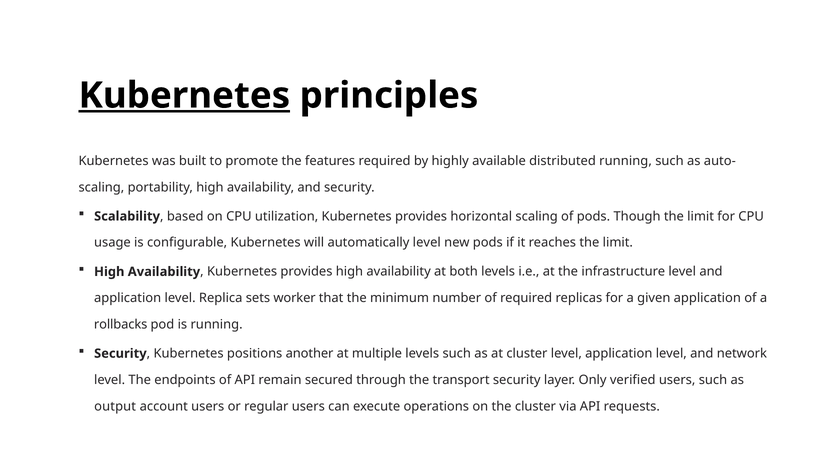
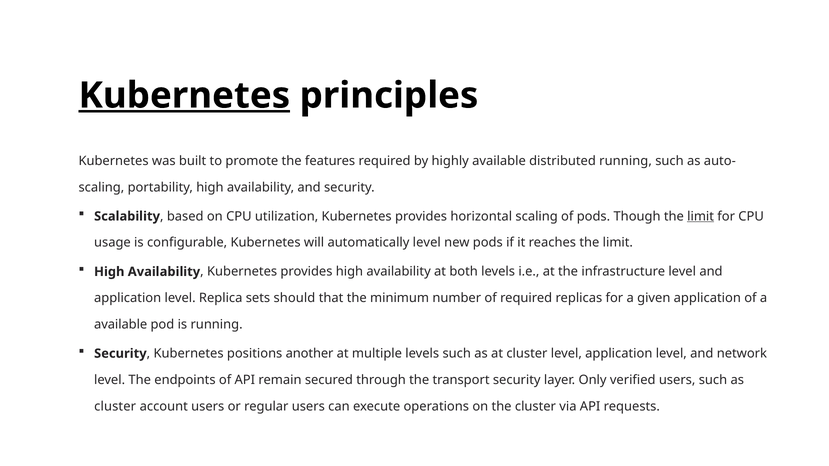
limit underline: none -> present (701, 216)
worker: worker -> should (294, 298)
rollbacks: rollbacks -> available (121, 325)
output: output -> cluster (115, 407)
